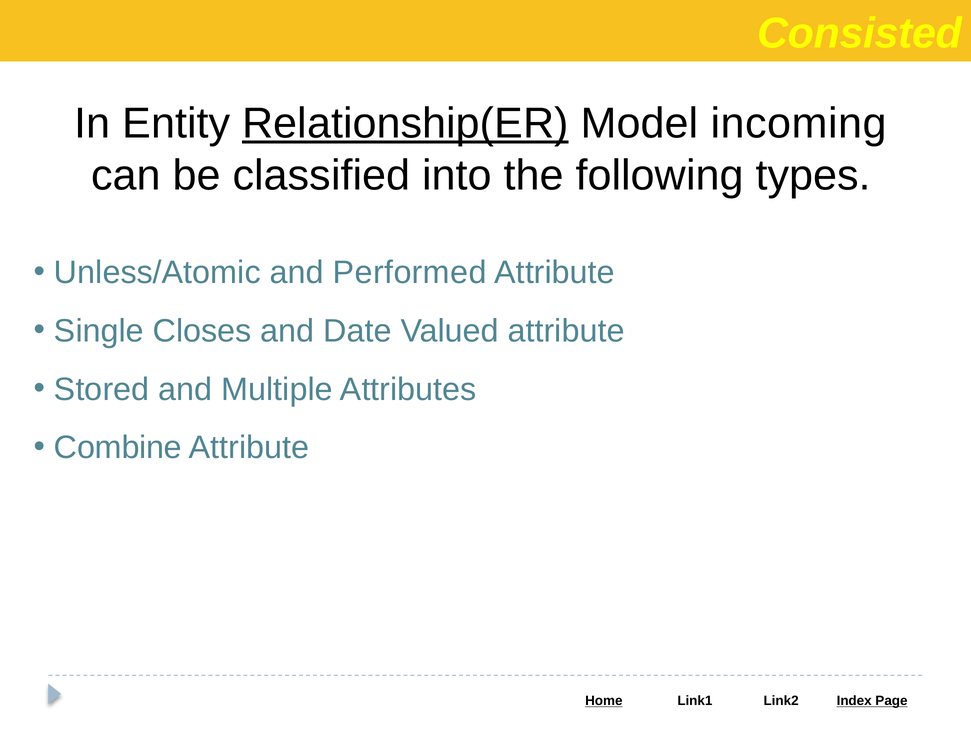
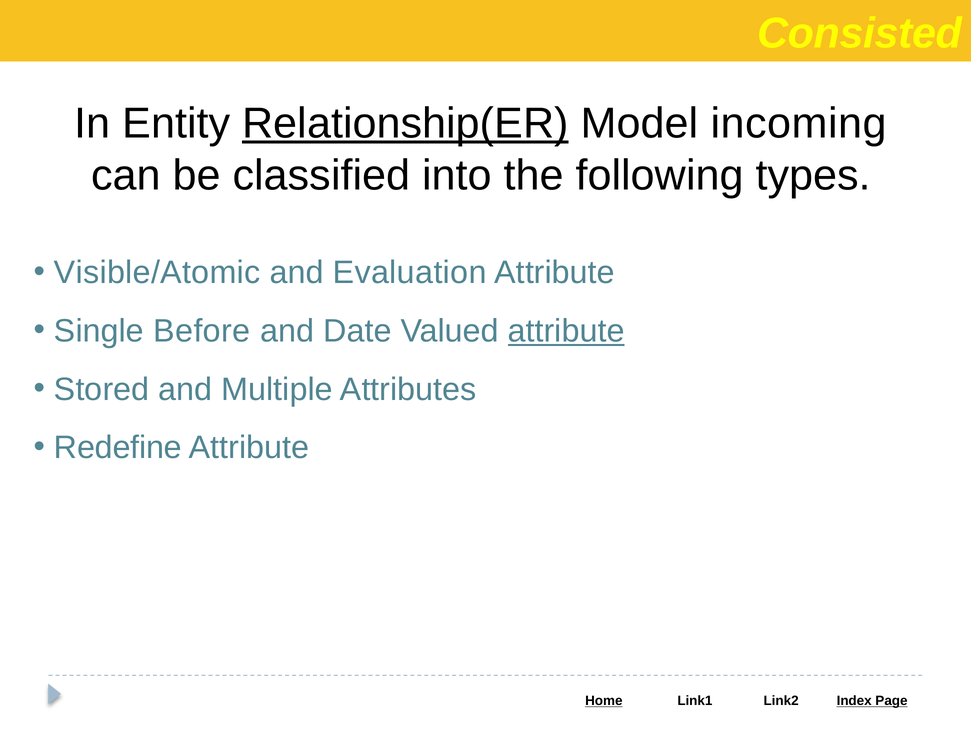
Unless/Atomic: Unless/Atomic -> Visible/Atomic (157, 272)
Performed: Performed -> Evaluation (410, 272)
Closes: Closes -> Before (202, 331)
attribute underline: none -> present (566, 331)
Combine: Combine -> Redefine (118, 447)
